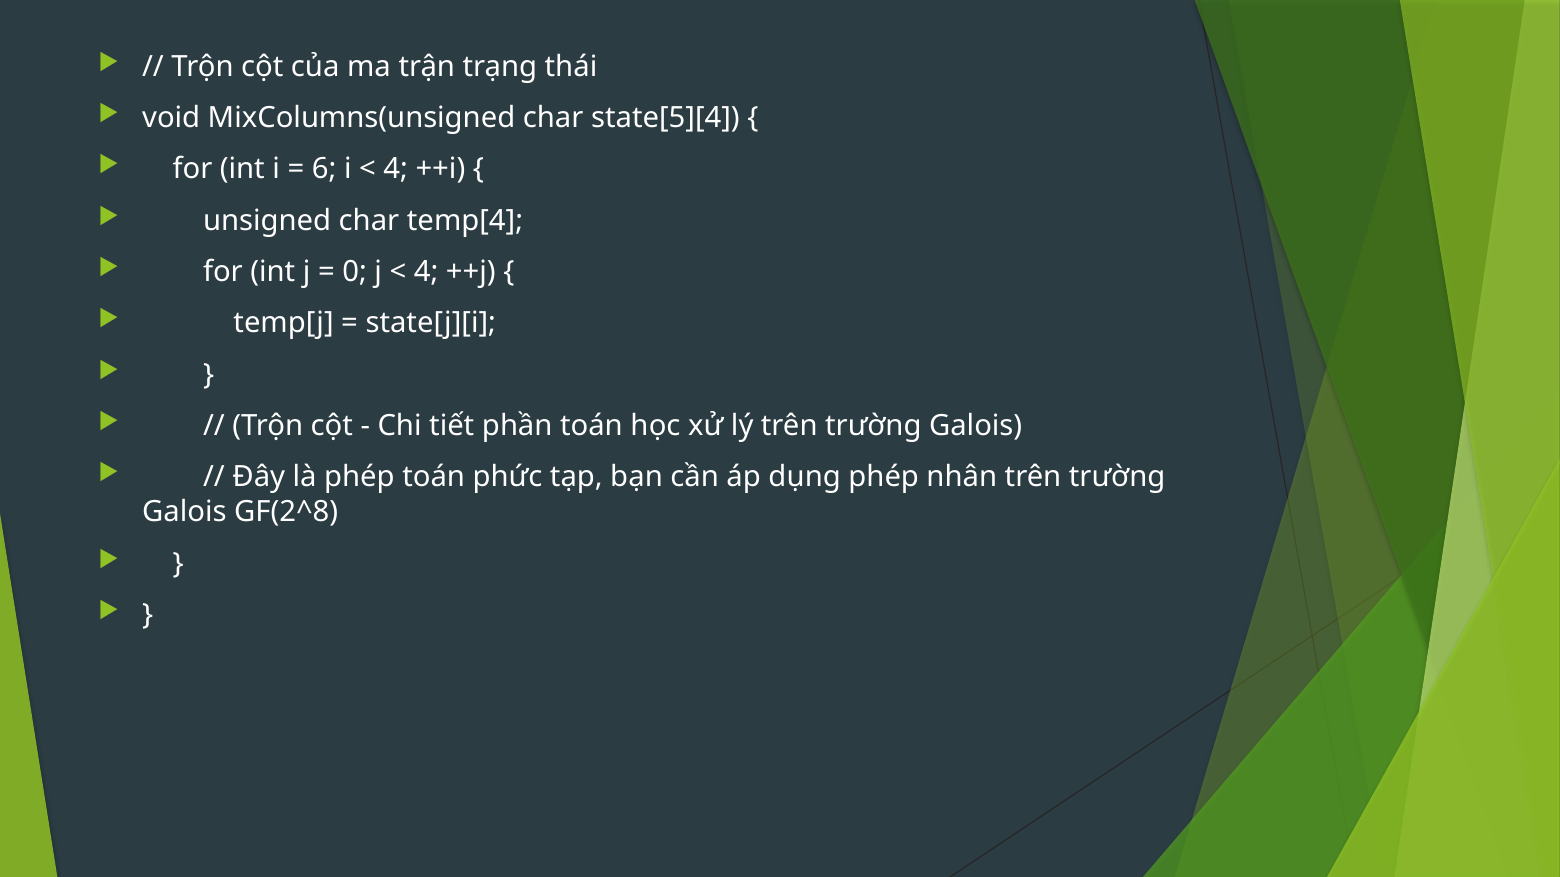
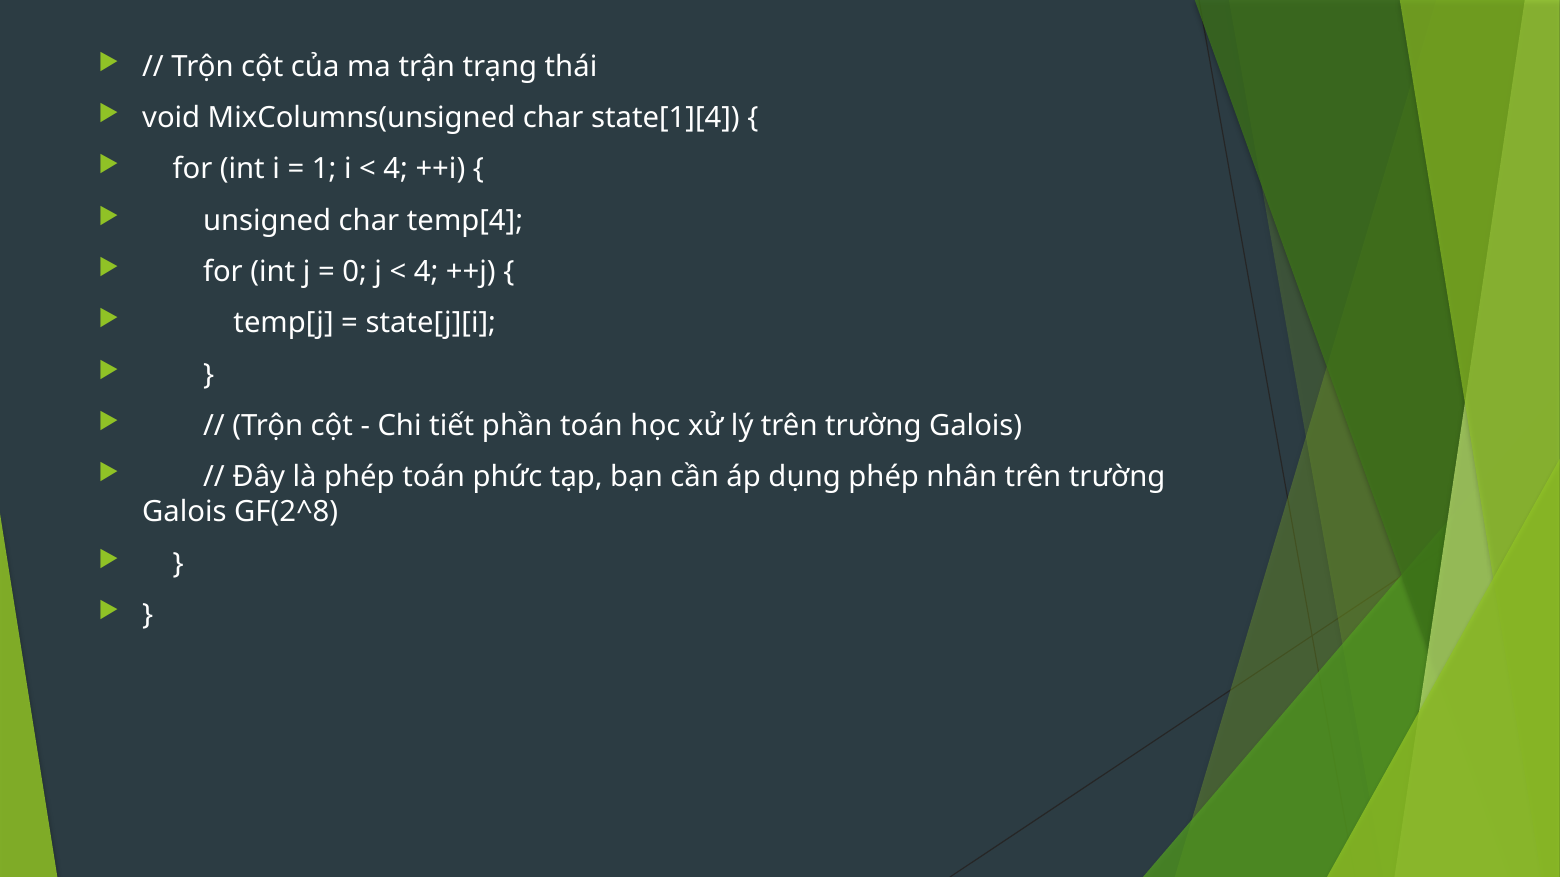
state[5][4: state[5][4 -> state[1][4 (665, 118)
6: 6 -> 1 (324, 169)
